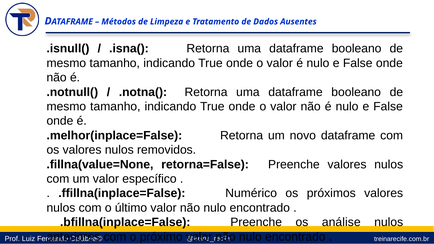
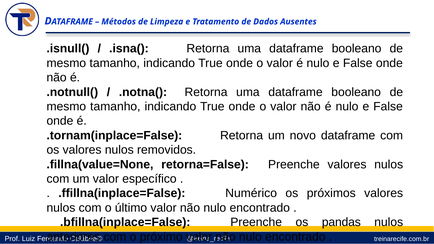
.melhor(inplace=False: .melhor(inplace=False -> .tornam(inplace=False (114, 136)
análise: análise -> pandas (341, 222)
